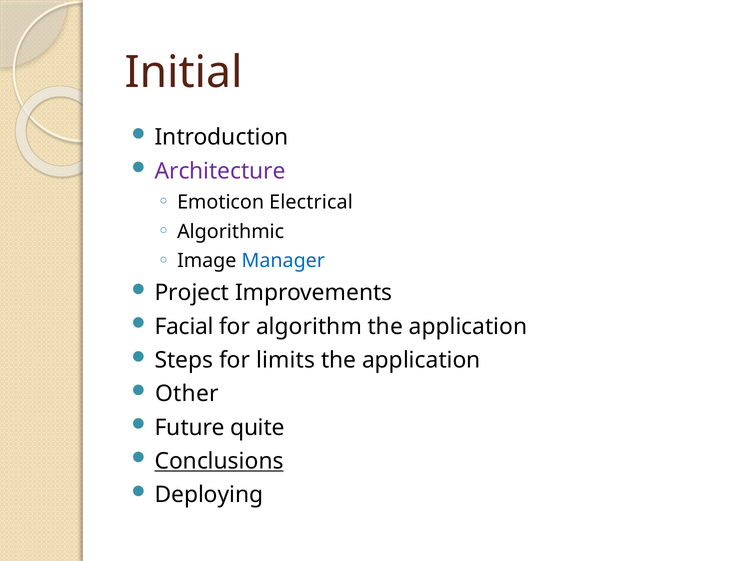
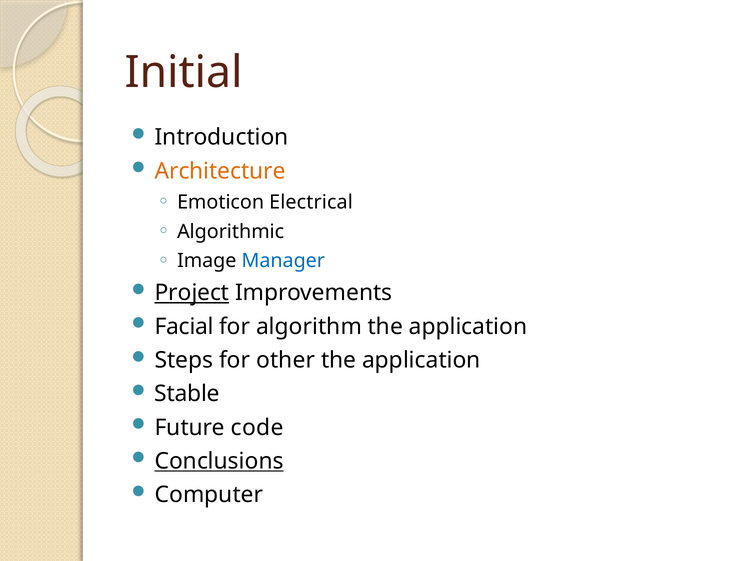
Architecture colour: purple -> orange (220, 171)
Project underline: none -> present (192, 293)
limits: limits -> other (286, 360)
Other: Other -> Stable (187, 394)
quite: quite -> code (257, 428)
Deploying: Deploying -> Computer (209, 495)
